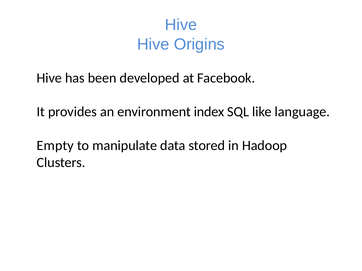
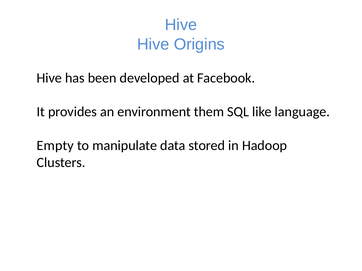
index: index -> them (209, 112)
